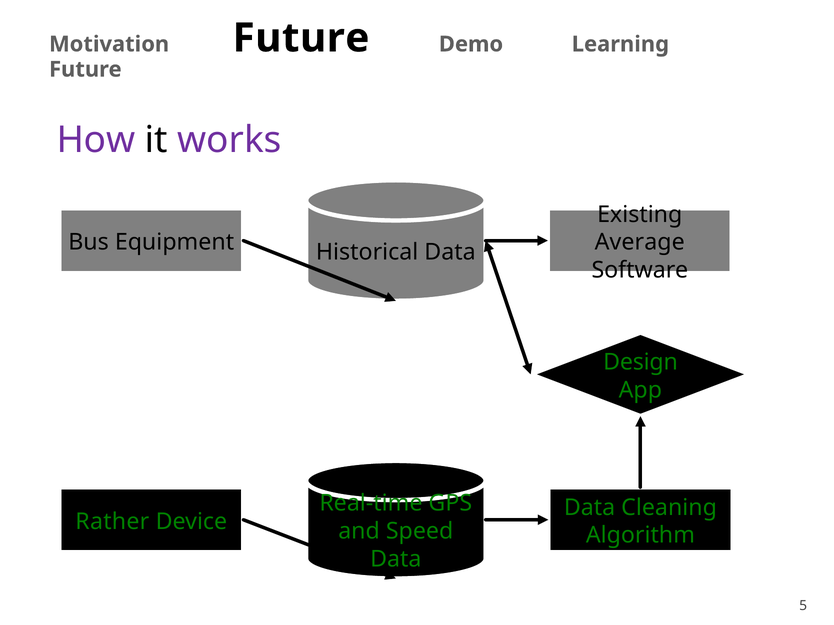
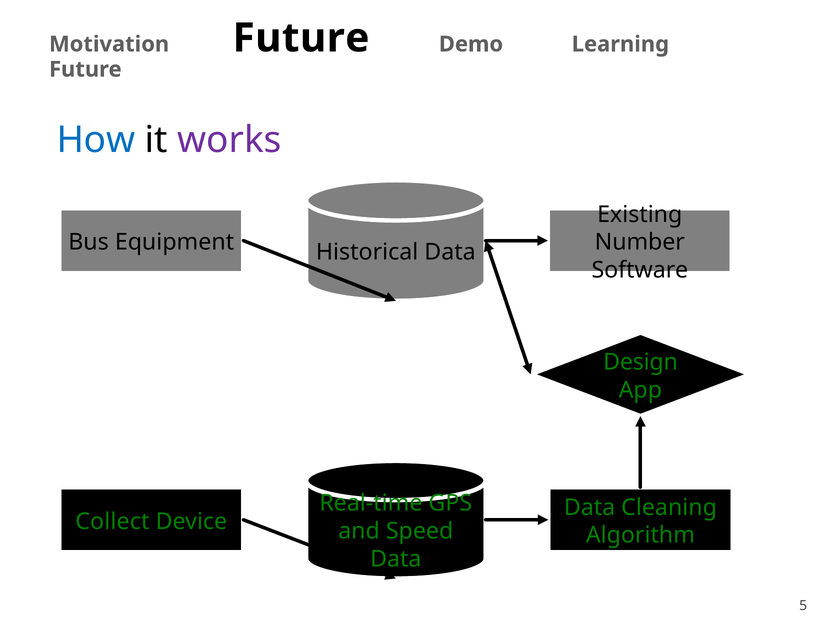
How colour: purple -> blue (96, 140)
Average: Average -> Number (640, 242)
Rather: Rather -> Collect (112, 522)
